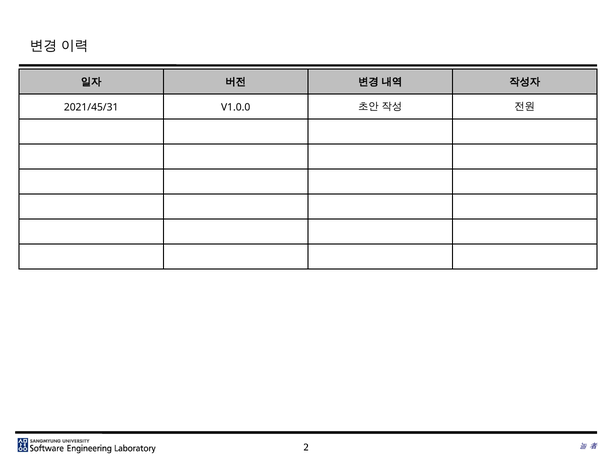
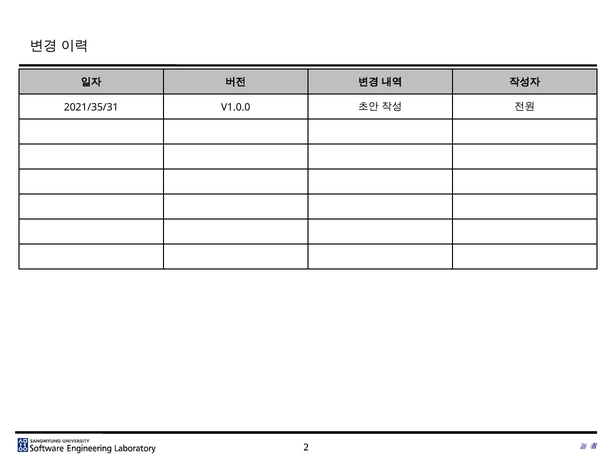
2021/45/31: 2021/45/31 -> 2021/35/31 (91, 107)
